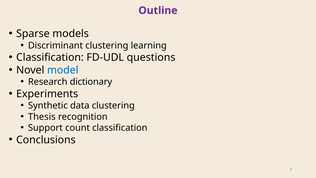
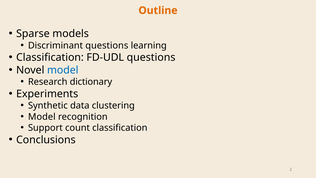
Outline colour: purple -> orange (158, 10)
Discriminant clustering: clustering -> questions (107, 45)
Thesis: Thesis -> Model (42, 117)
